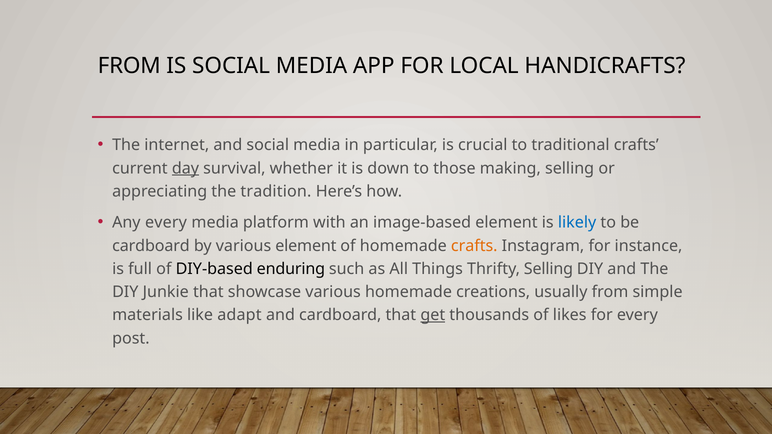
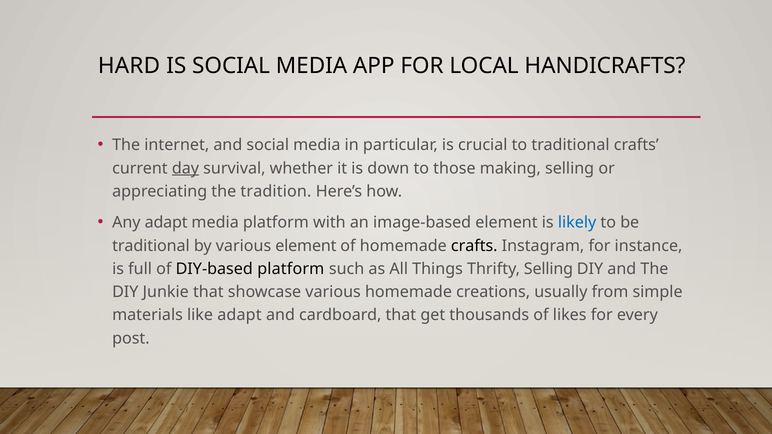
FROM: FROM -> HARD (129, 66)
Any every: every -> adapt (166, 223)
cardboard: cardboard -> traditional (151, 246)
crafts colour: orange -> black (474, 246)
DIY-based enduring: enduring -> platform (291, 269)
get underline: present -> none (433, 315)
